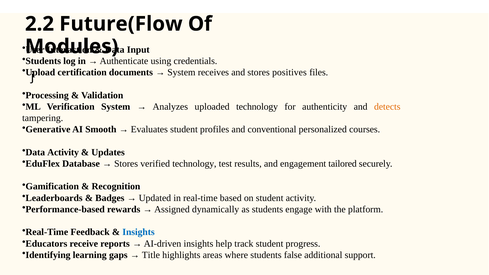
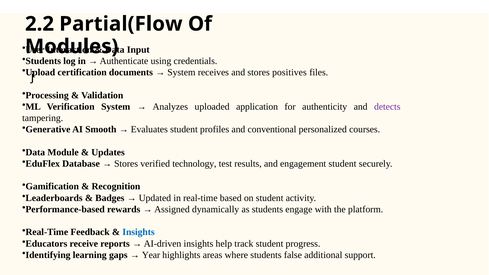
Future(Flow: Future(Flow -> Partial(Flow (121, 24)
uploaded technology: technology -> application (257, 107)
detects colour: orange -> purple (387, 107)
Data Activity: Activity -> Module (63, 152)
engagement tailored: tailored -> student (342, 164)
Title: Title -> Year (151, 255)
